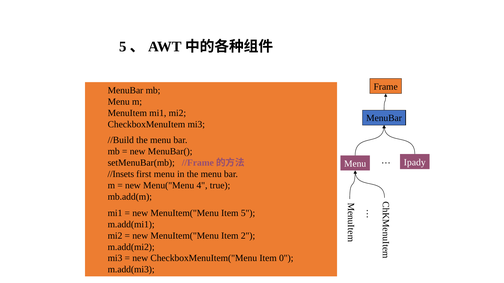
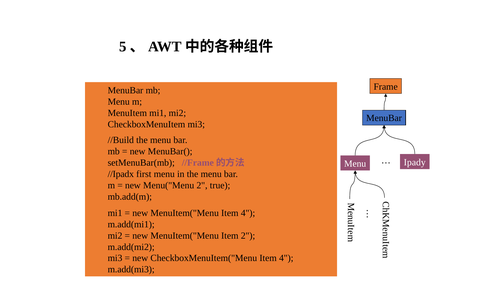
//Insets: //Insets -> //Ipadx (121, 174)
Menu("Menu 4: 4 -> 2 (202, 186)
MenuItem("Menu Item 5: 5 -> 4 (248, 213)
CheckboxMenuItem("Menu Item 0: 0 -> 4 (286, 259)
